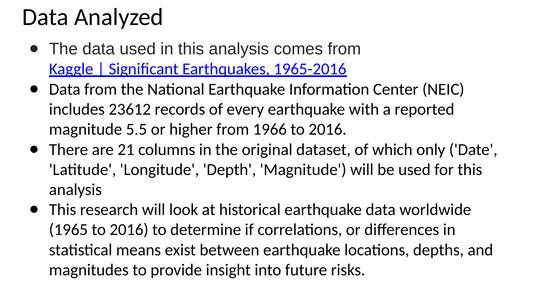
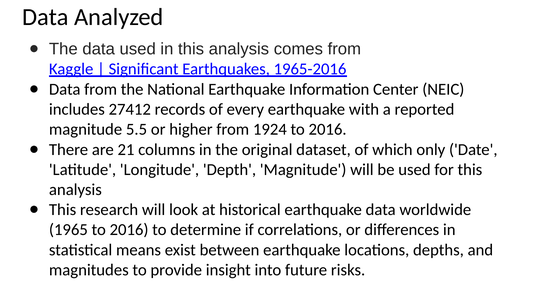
23612: 23612 -> 27412 (130, 109)
1966: 1966 -> 1924 (270, 129)
